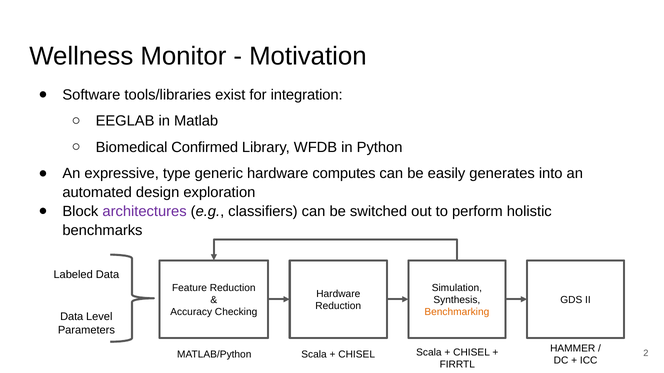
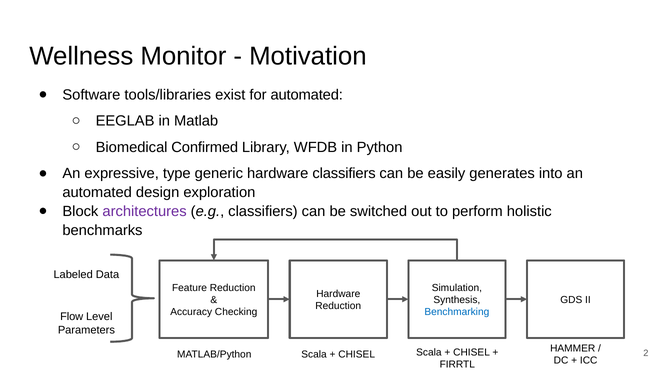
for integration: integration -> automated (307, 95)
hardware computes: computes -> classifiers (344, 174)
Benchmarking colour: orange -> blue (457, 312)
Data: Data -> Flow (72, 317)
